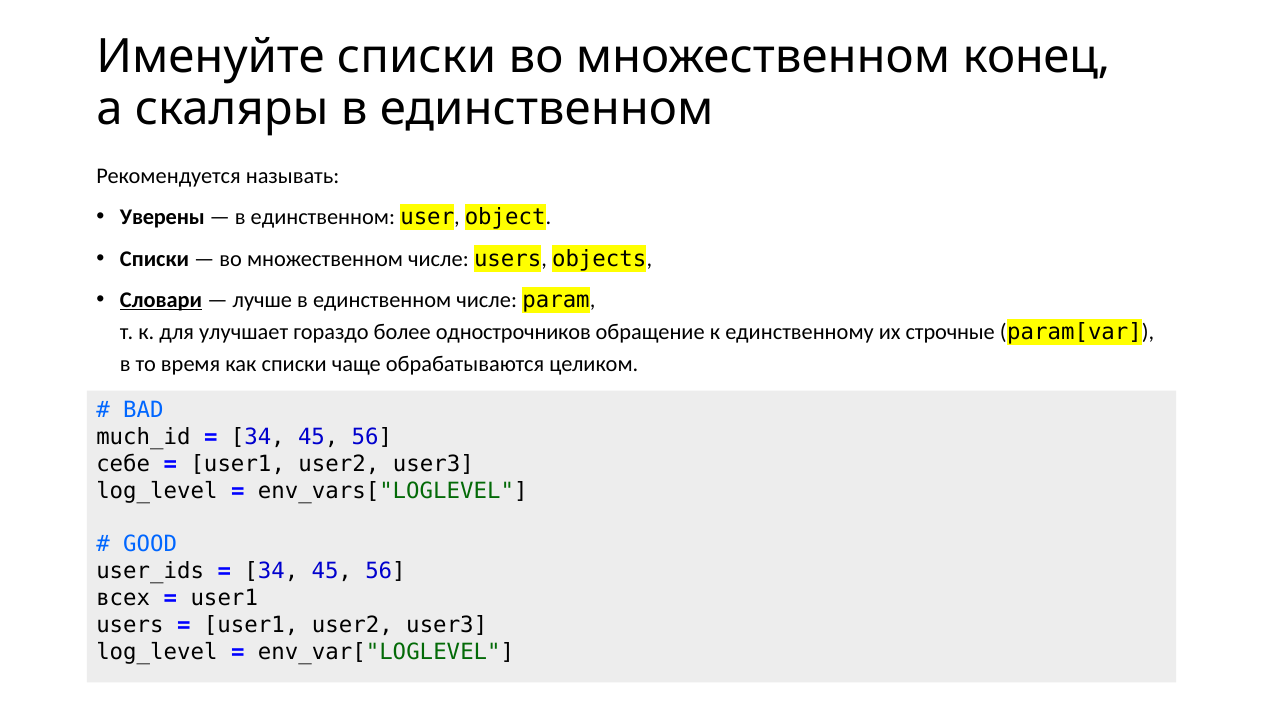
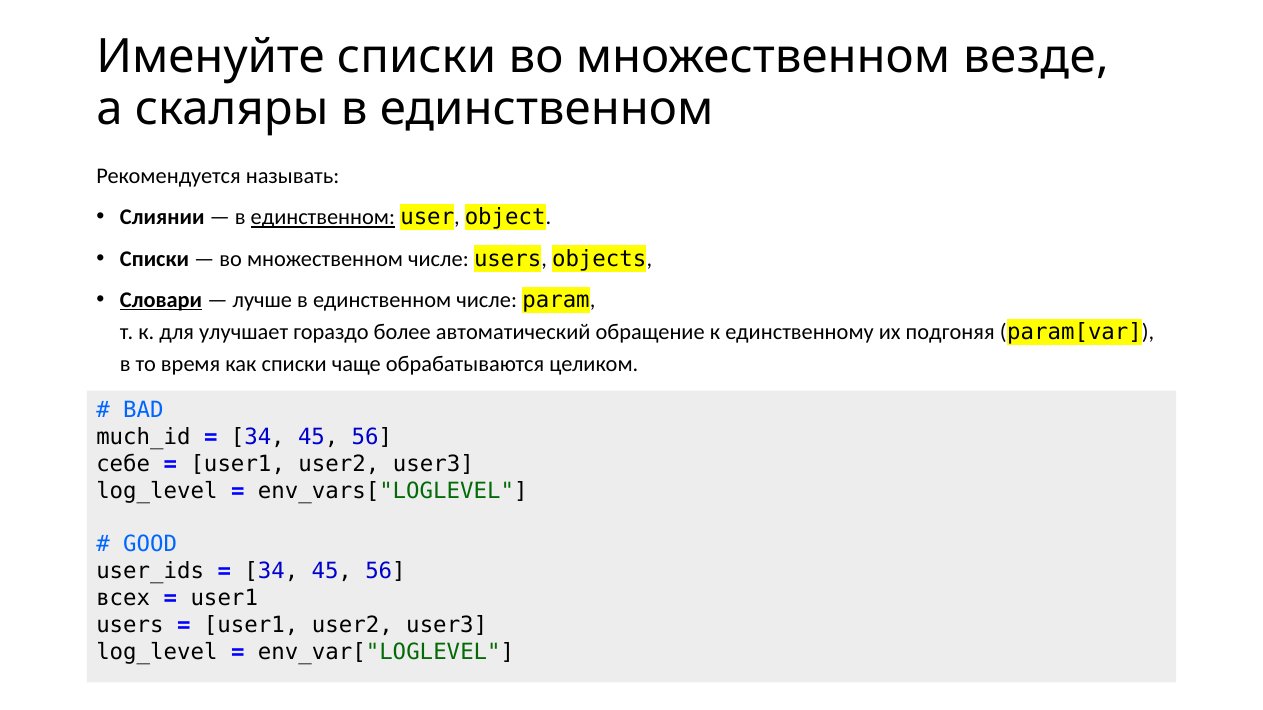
конец: конец -> везде (1036, 57)
Уверены: Уверены -> Слиянии (162, 218)
единственном underline: none -> present (323, 218)
однострочников: однострочников -> автоматический (513, 333)
строчные: строчные -> подгоняя (950, 333)
